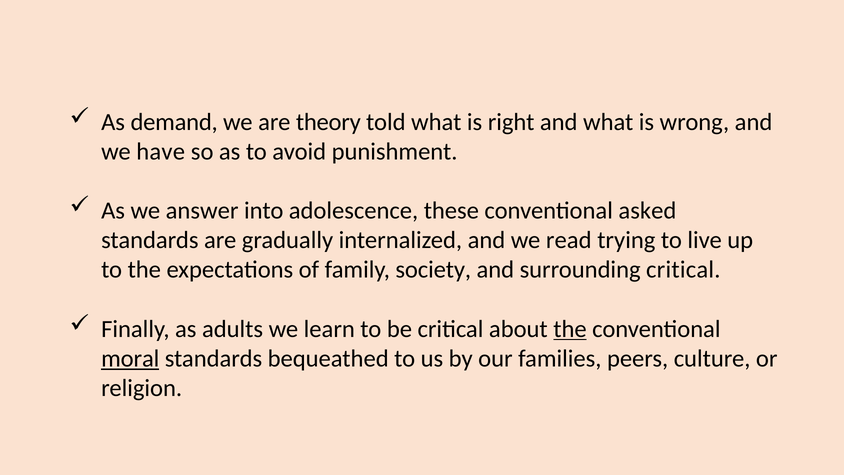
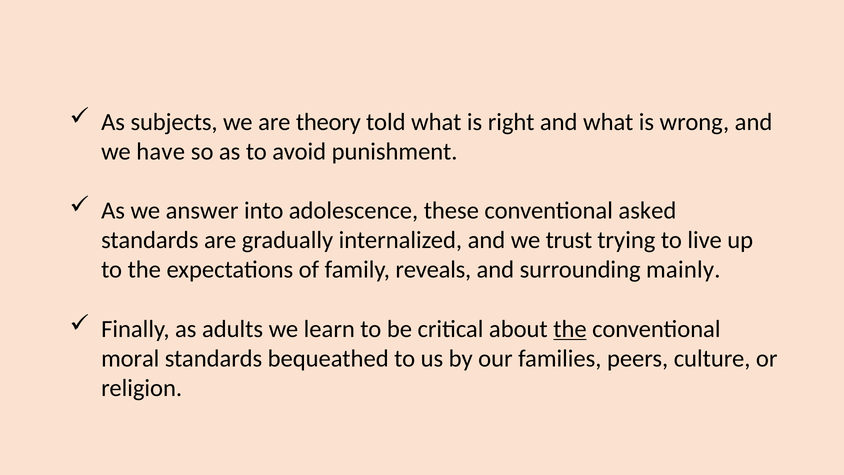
demand: demand -> subjects (174, 122)
read: read -> trust (569, 240)
society: society -> reveals (433, 270)
surrounding critical: critical -> mainly (683, 270)
moral underline: present -> none (130, 358)
